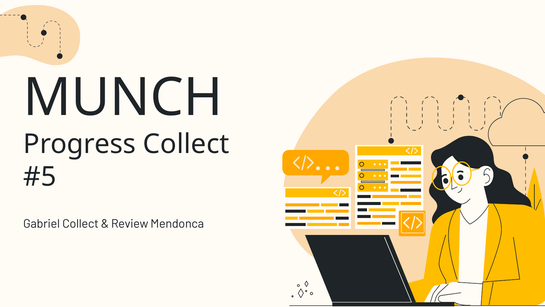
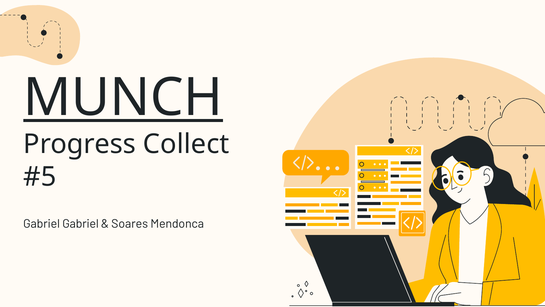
MUNCH underline: none -> present (123, 97)
Gabriel Collect: Collect -> Gabriel (81, 224)
Review: Review -> Soares (130, 224)
